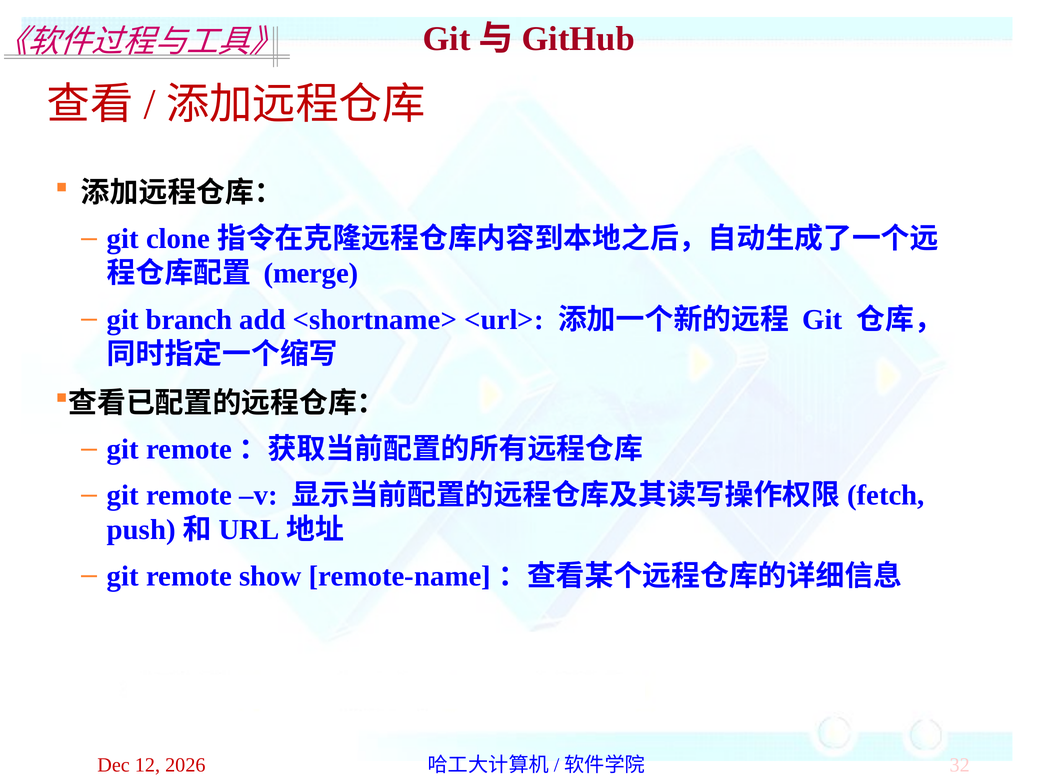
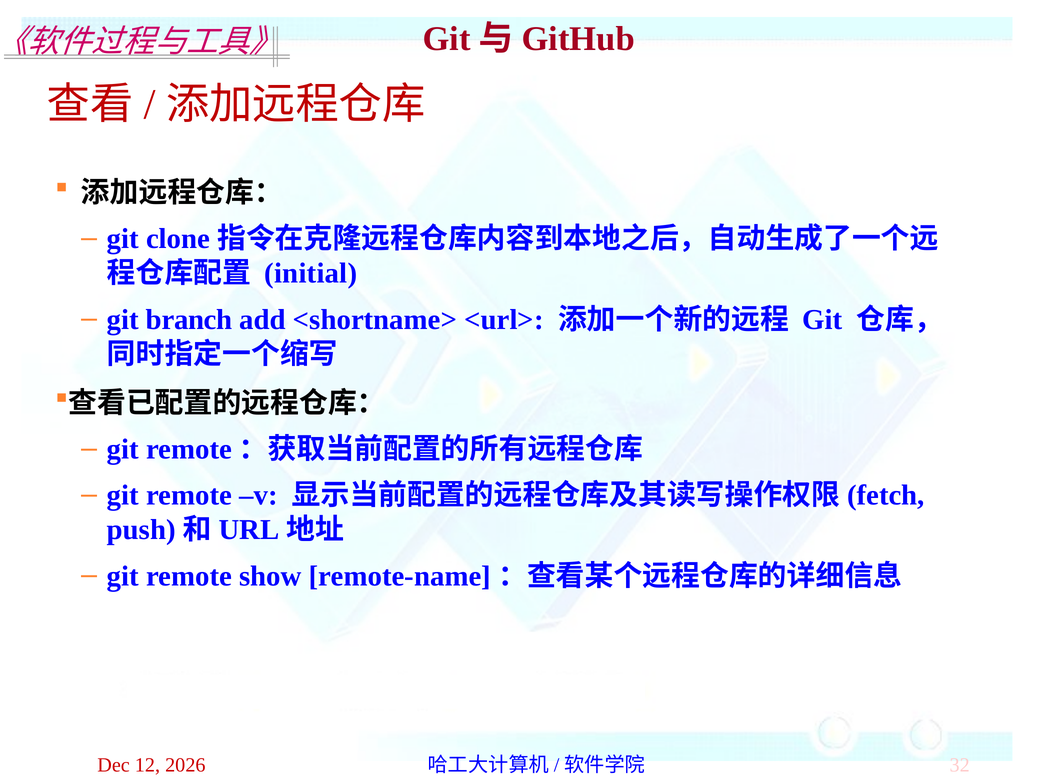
merge: merge -> initial (311, 273)
